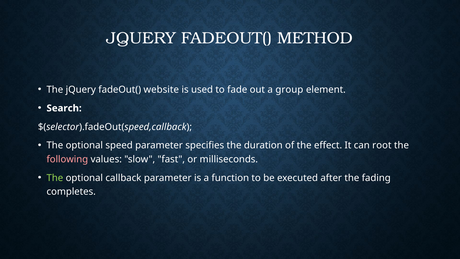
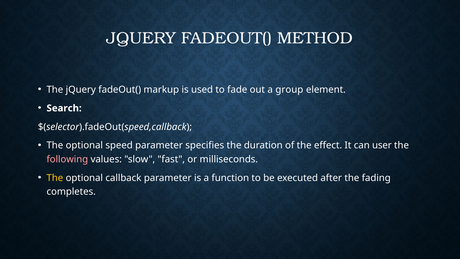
website: website -> markup (161, 90)
root: root -> user (382, 145)
The colour: light green -> yellow (55, 178)
